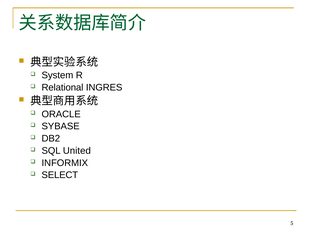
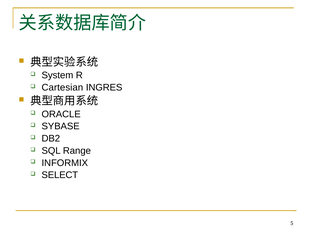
Relational: Relational -> Cartesian (62, 88)
United: United -> Range (77, 151)
